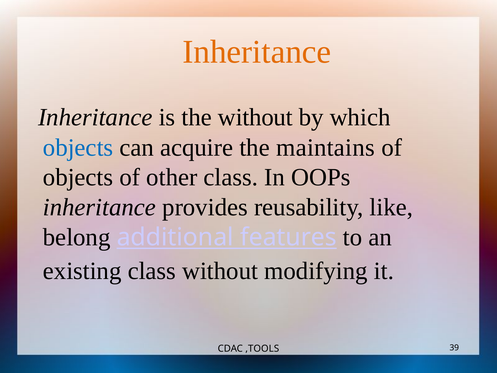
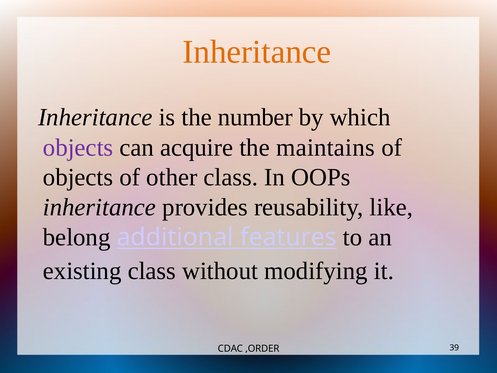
the without: without -> number (255, 117)
objects colour: blue -> purple (78, 148)
,TOOLS: ,TOOLS -> ,ORDER (262, 348)
